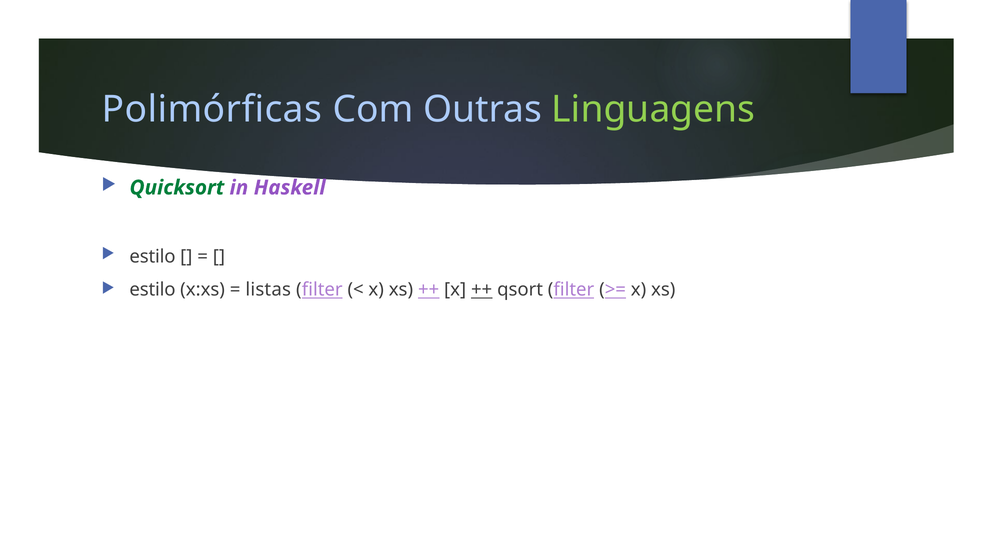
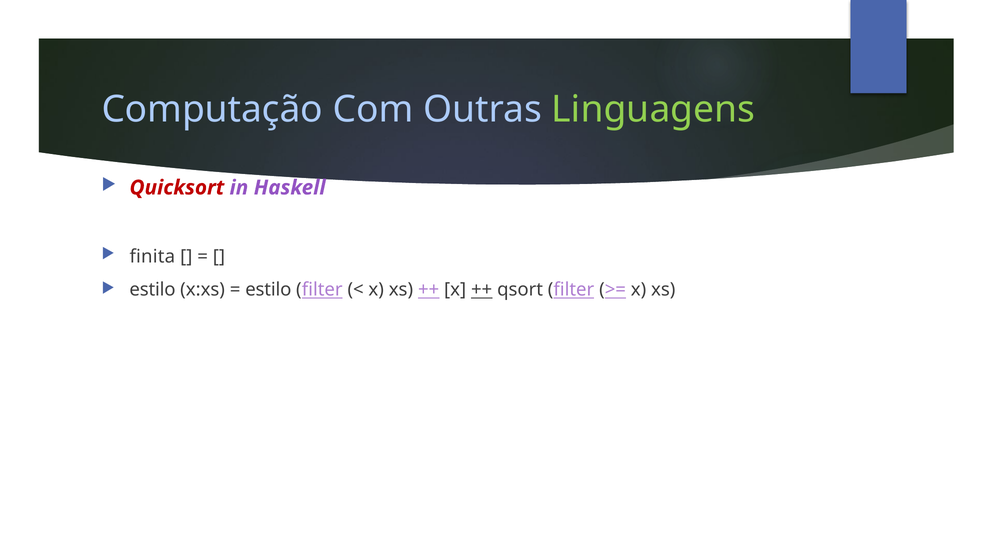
Polimórficas: Polimórficas -> Computação (212, 109)
Quicksort colour: green -> red (177, 188)
estilo: estilo -> finita (152, 256)
listas: listas -> estilo (268, 289)
